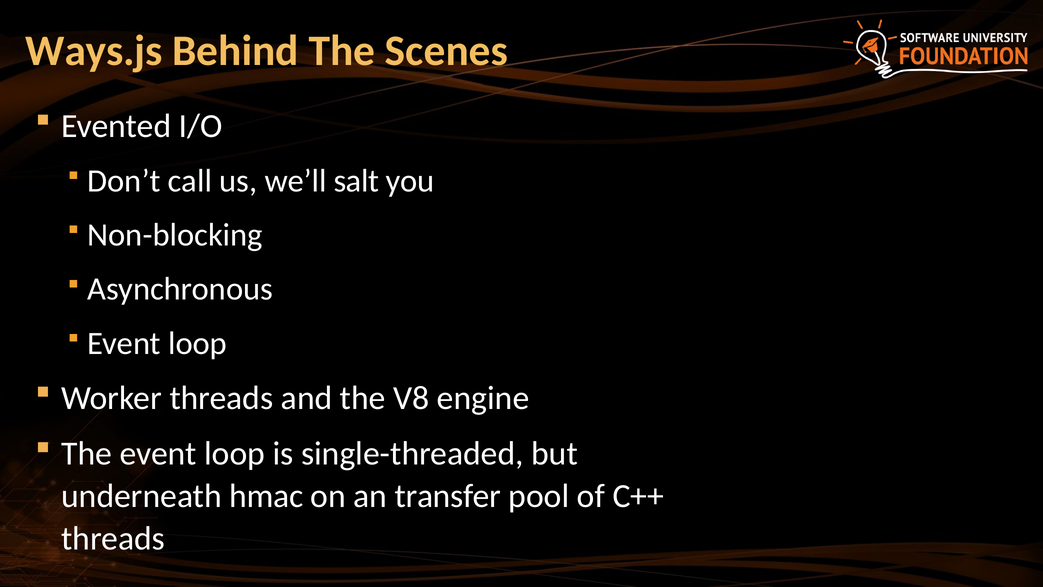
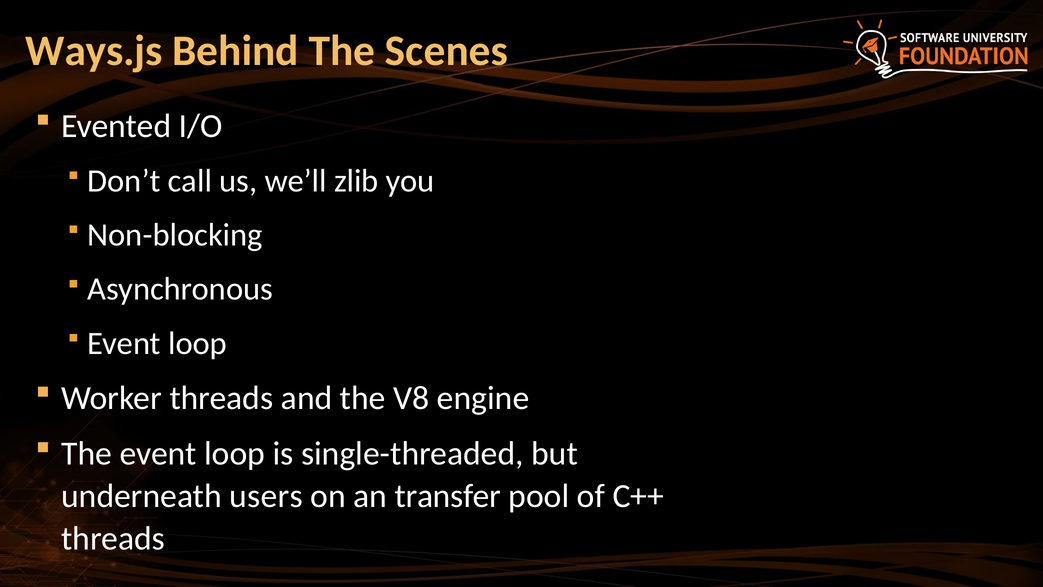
salt: salt -> zlib (356, 181)
hmac: hmac -> users (266, 496)
